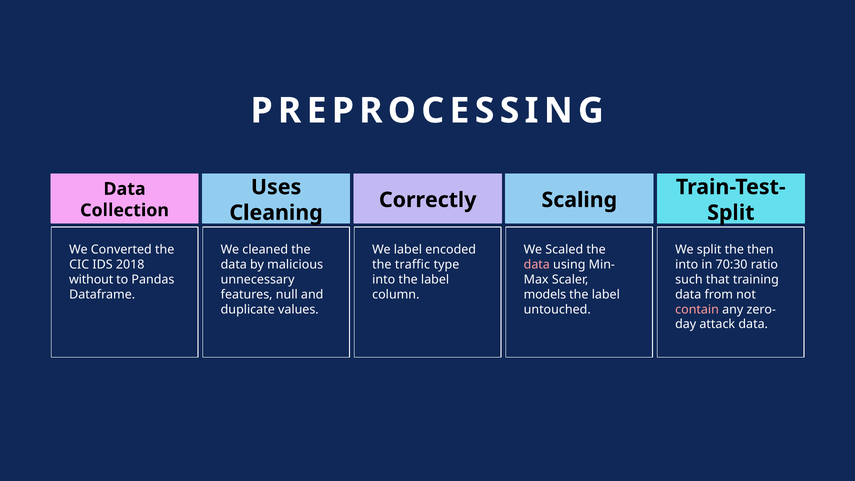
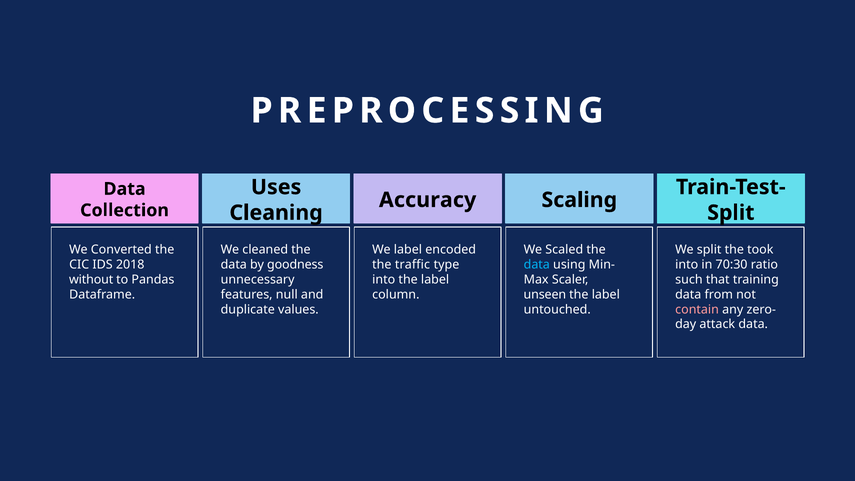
Correctly: Correctly -> Accuracy (428, 200)
then: then -> took (760, 249)
malicious: malicious -> goodness (295, 264)
data colour: pink -> light blue (537, 264)
models: models -> unseen (545, 294)
